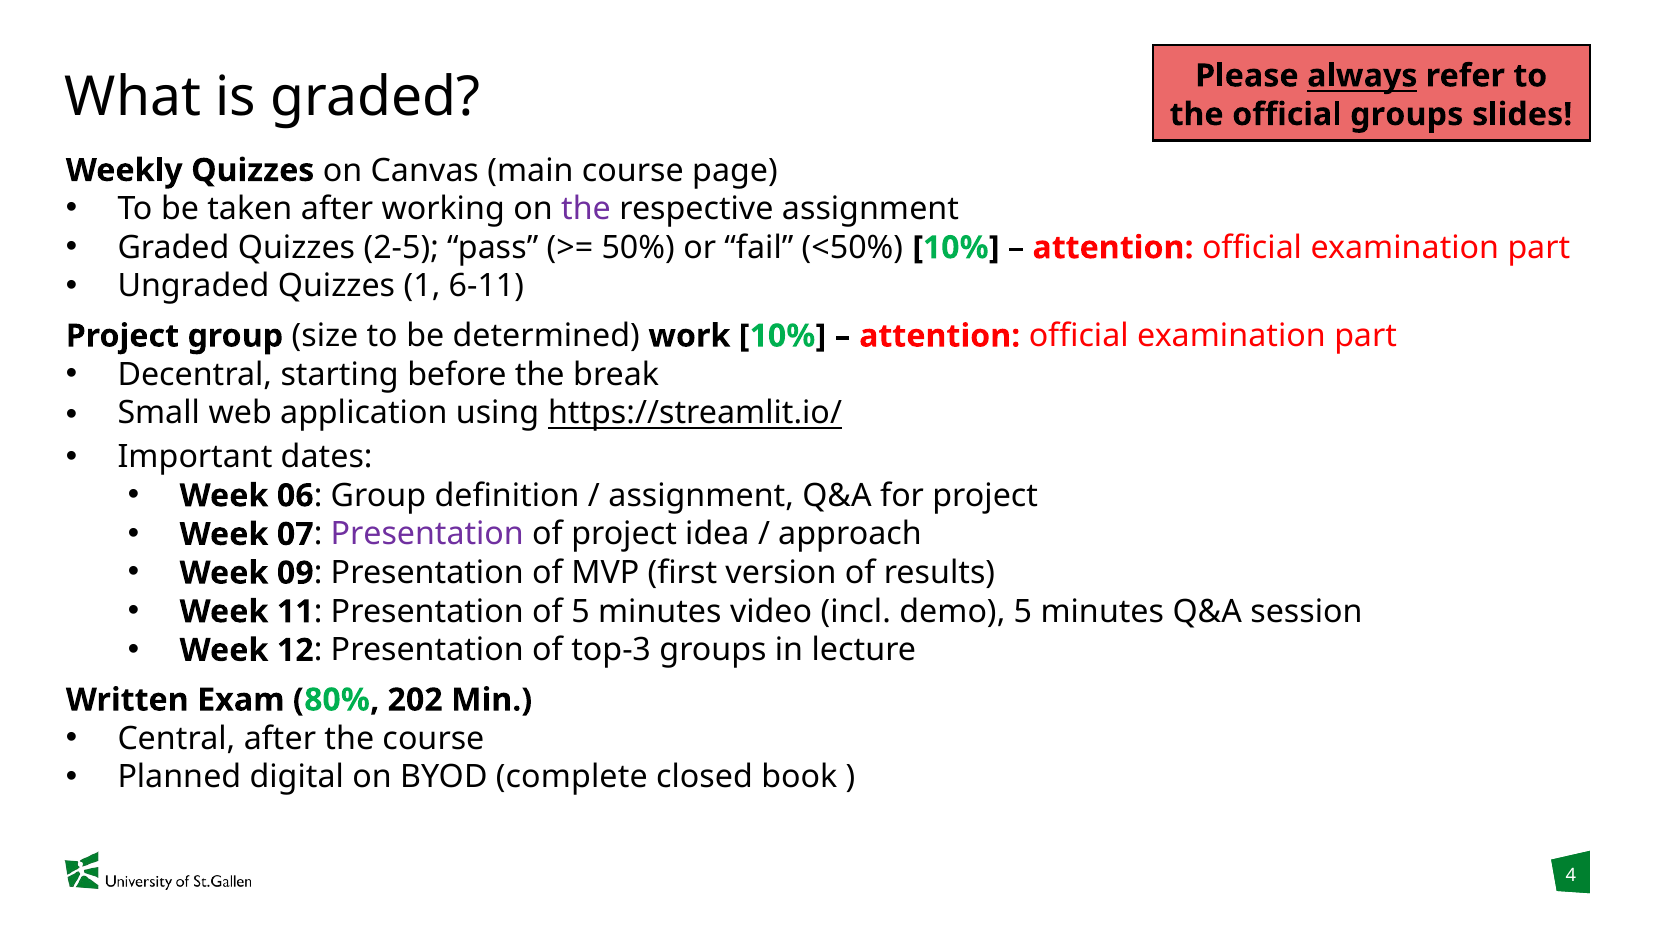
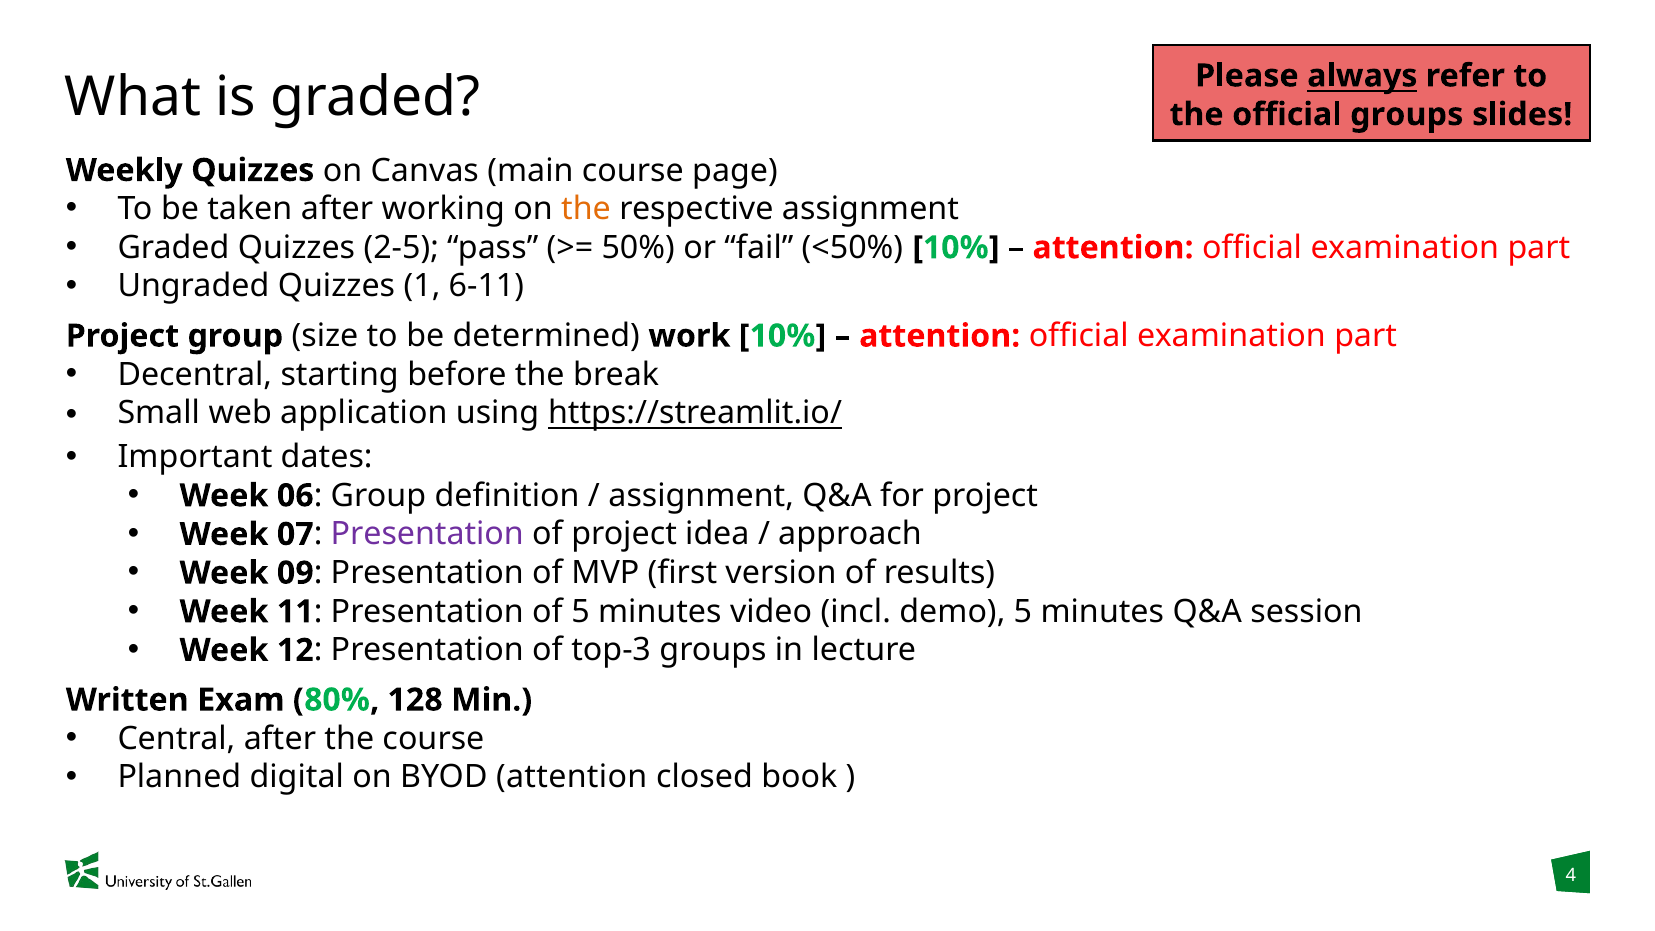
the colour: purple -> orange (586, 209)
202: 202 -> 128 (415, 700)
BYOD complete: complete -> attention (572, 777)
